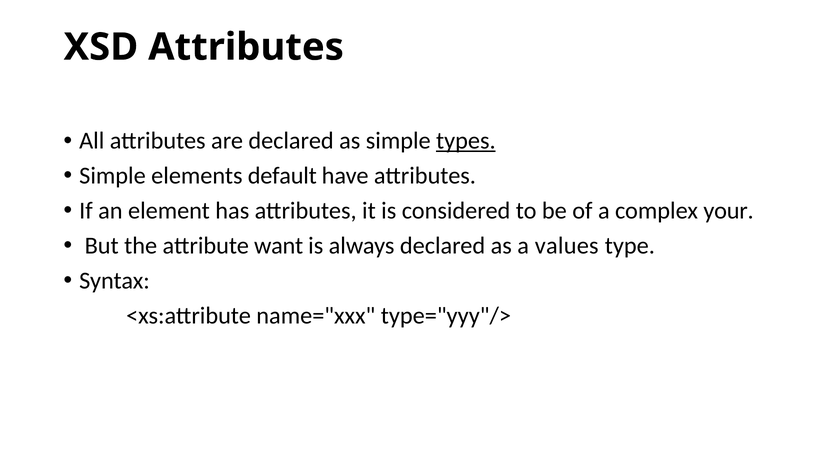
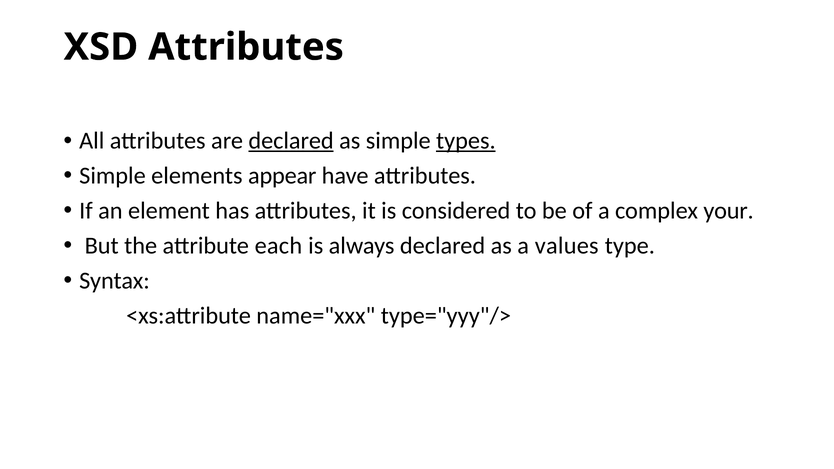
declared underline: none -> present (291, 141)
default: default -> appear (282, 176)
want: want -> each (278, 246)
